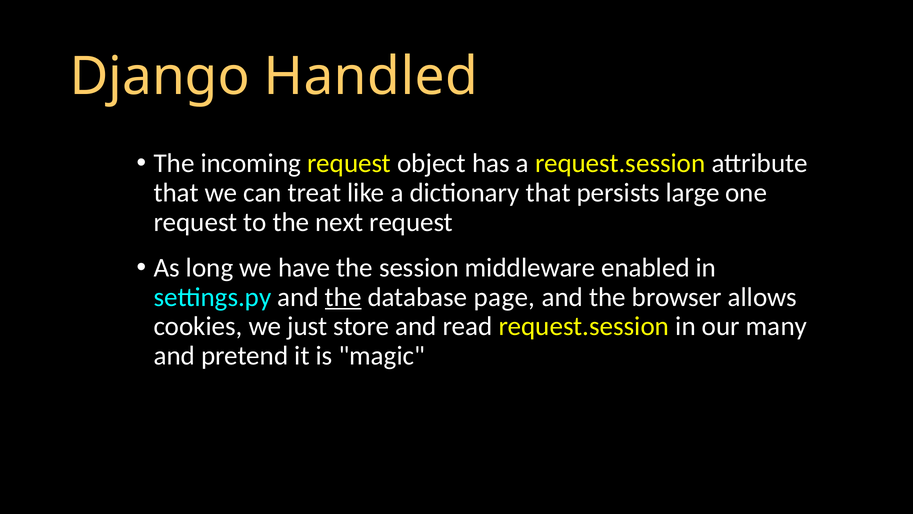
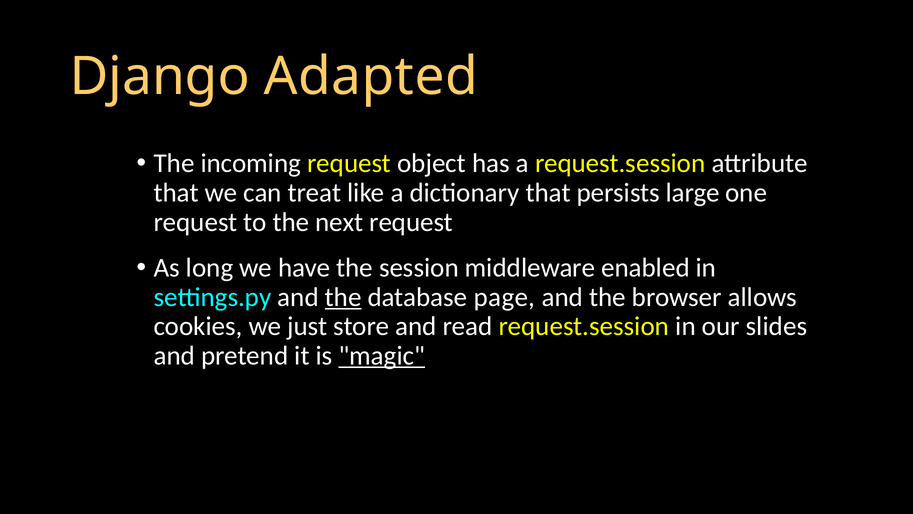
Handled: Handled -> Adapted (371, 77)
many: many -> slides (776, 326)
magic underline: none -> present (382, 355)
